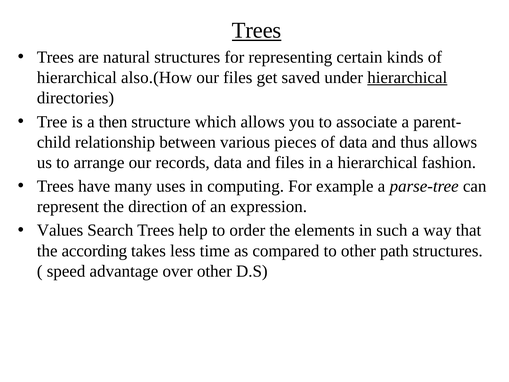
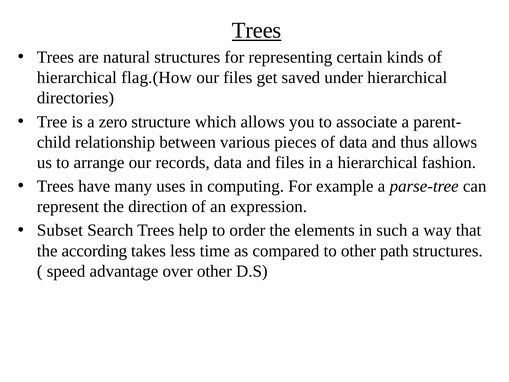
also.(How: also.(How -> flag.(How (157, 78)
hierarchical underline: present -> none (407, 78)
then: then -> zero (113, 122)
Values: Values -> Subset (60, 230)
